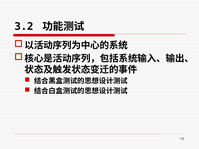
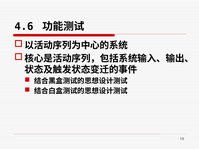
3.2: 3.2 -> 4.6 (24, 27)
